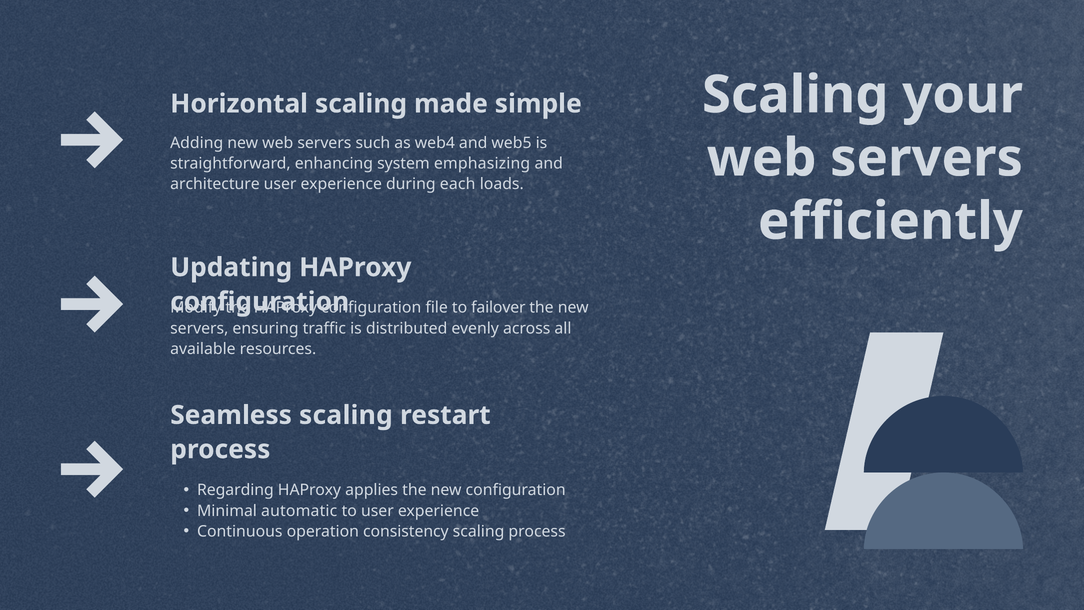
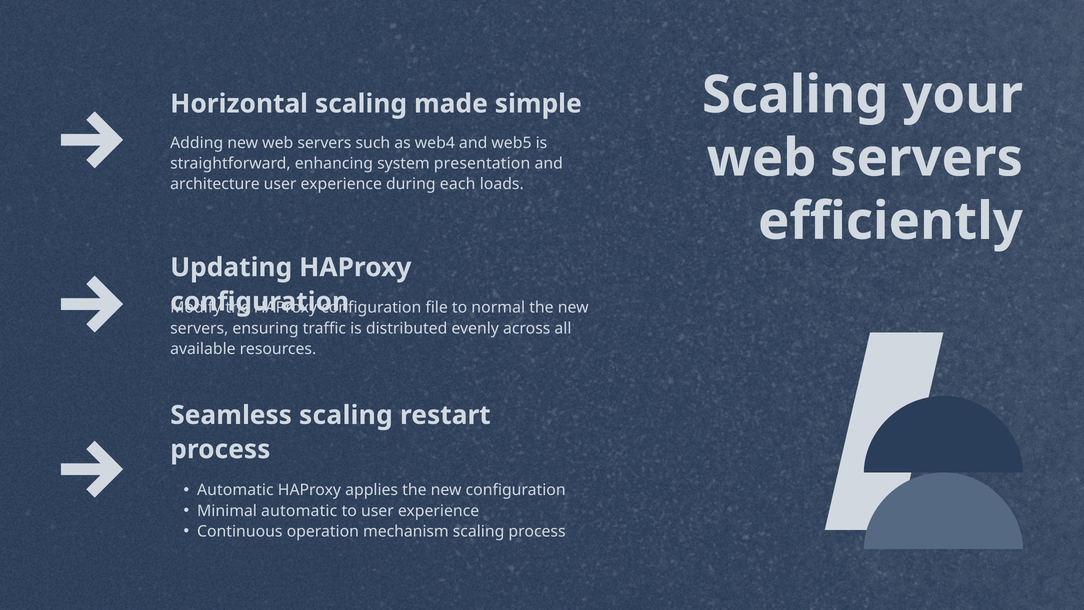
emphasizing: emphasizing -> presentation (482, 163)
failover: failover -> normal (498, 308)
Regarding: Regarding -> Automatic (235, 490)
consistency: consistency -> mechanism (406, 531)
